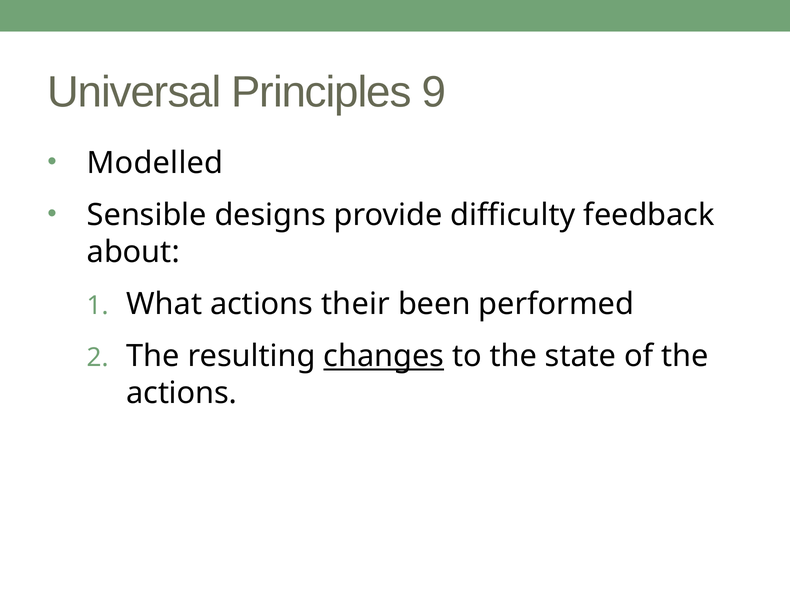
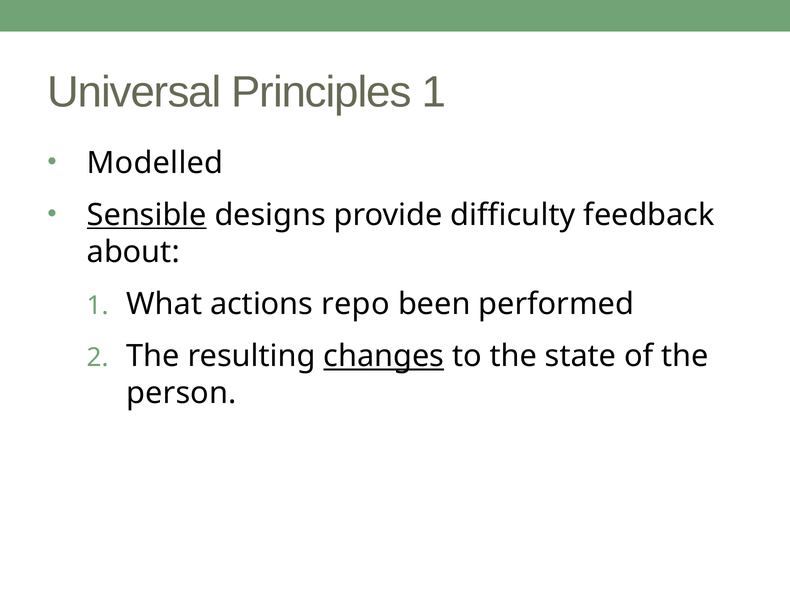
Principles 9: 9 -> 1 (434, 92)
Sensible underline: none -> present (147, 215)
their: their -> repo (356, 304)
actions: actions -> person (181, 393)
